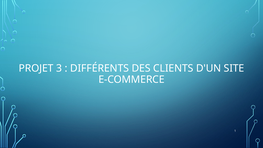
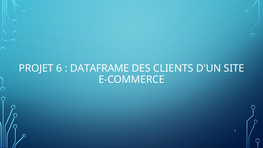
3: 3 -> 6 (59, 68)
DIFFÉRENTS: DIFFÉRENTS -> DATAFRAME (100, 68)
